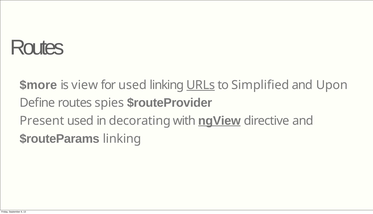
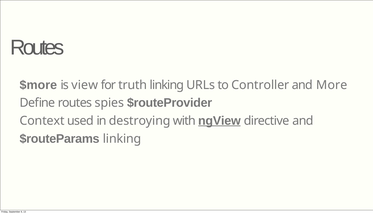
for used: used -> truth (133, 85)
URLs underline: present -> none (201, 85)
Simplified: Simplified -> Controller (260, 85)
Upon: Upon -> More (332, 85)
Present: Present -> Context (42, 121)
decorating: decorating -> destroying (140, 121)
